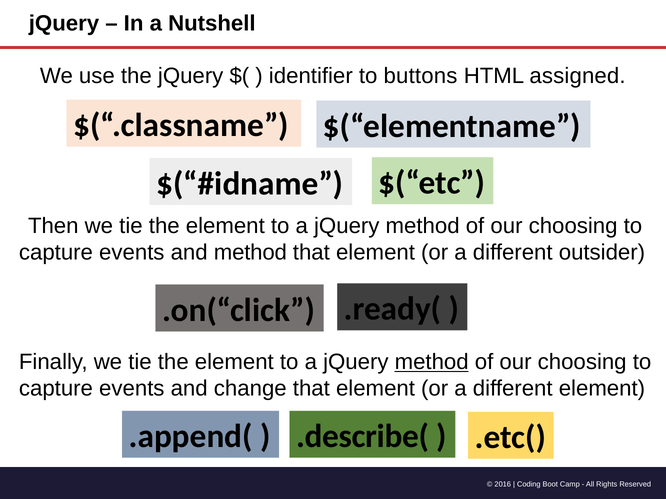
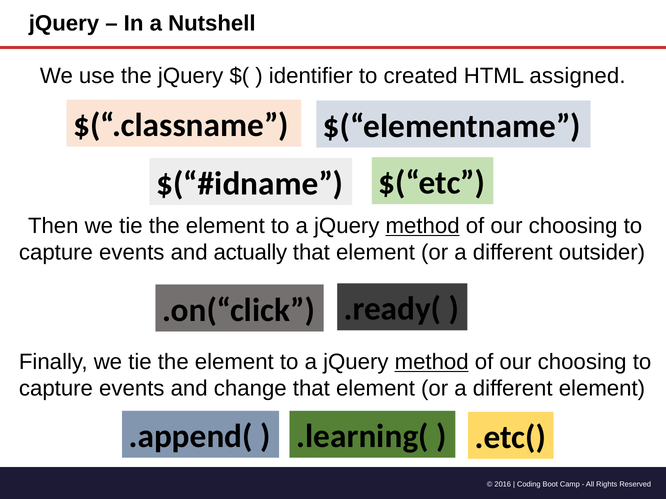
buttons: buttons -> created (421, 76)
method underline: none -> present (423, 226)
and method: method -> actually (250, 253)
.describe(: .describe( -> .learning( (362, 437)
